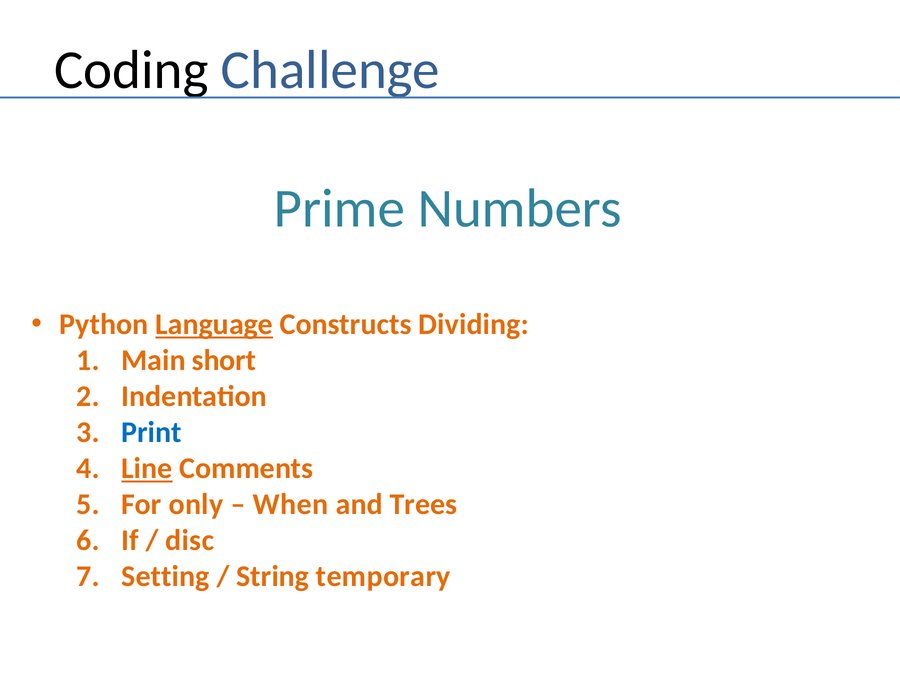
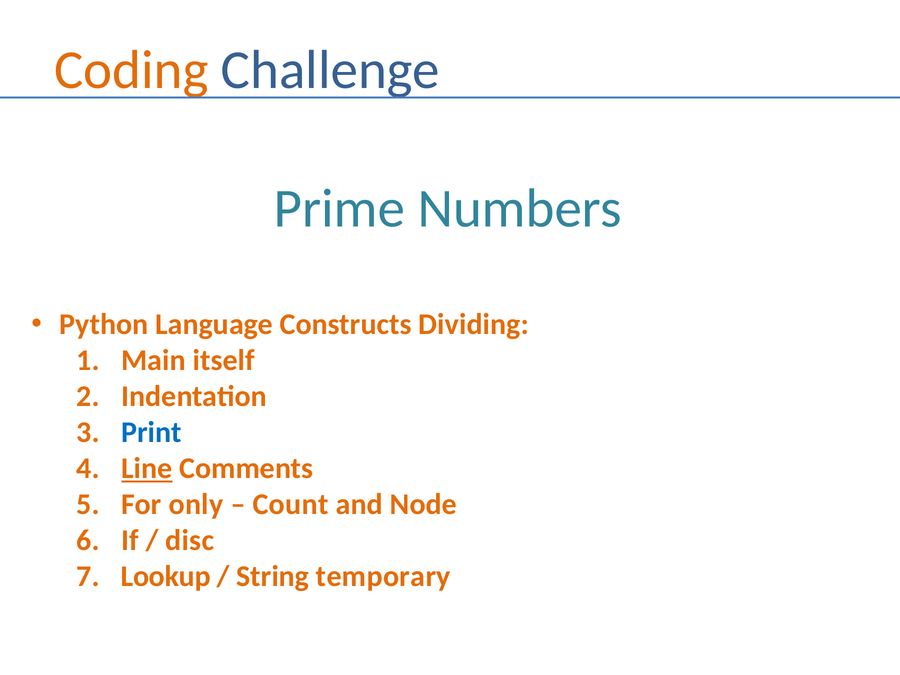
Coding colour: black -> orange (131, 70)
Language underline: present -> none (214, 325)
short: short -> itself (224, 361)
When: When -> Count (291, 505)
Trees: Trees -> Node (423, 505)
Setting: Setting -> Lookup (166, 577)
